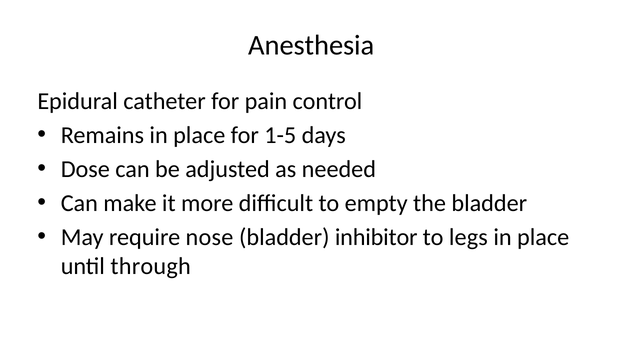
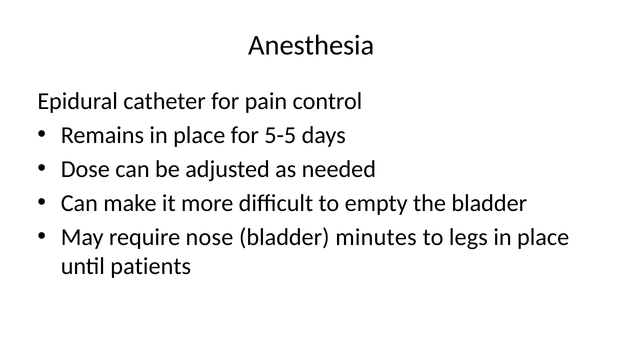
1-5: 1-5 -> 5-5 (280, 135)
inhibitor: inhibitor -> minutes (376, 237)
through: through -> patients (151, 266)
